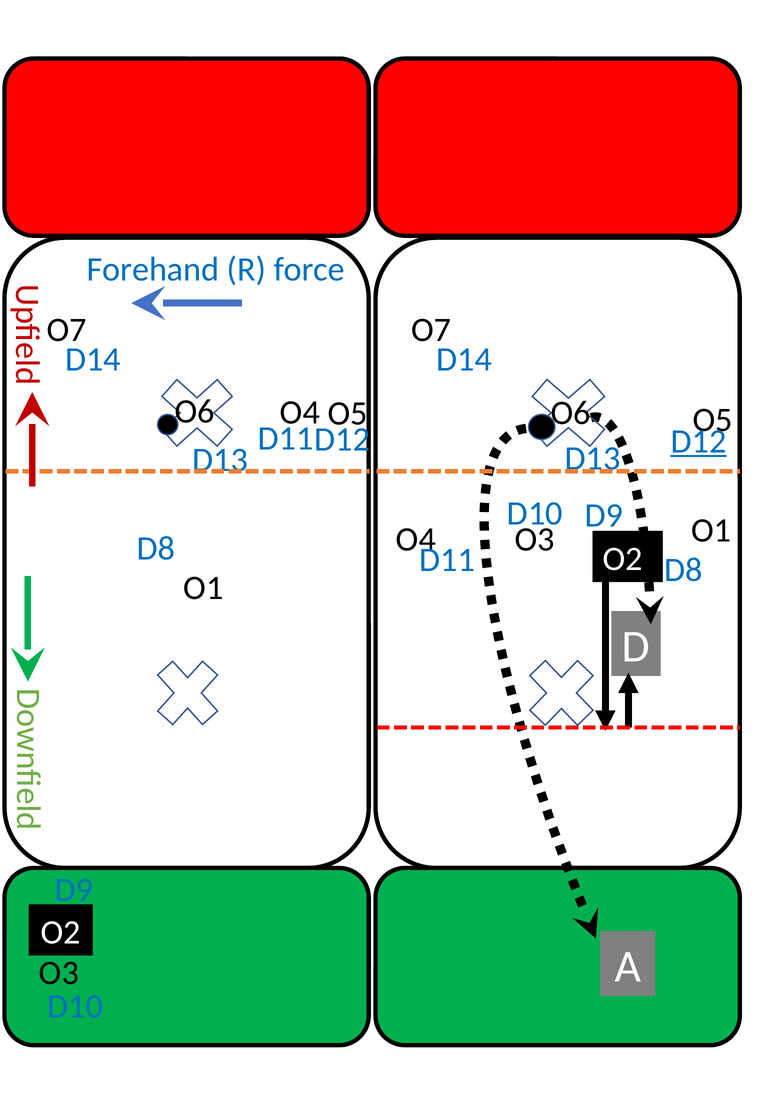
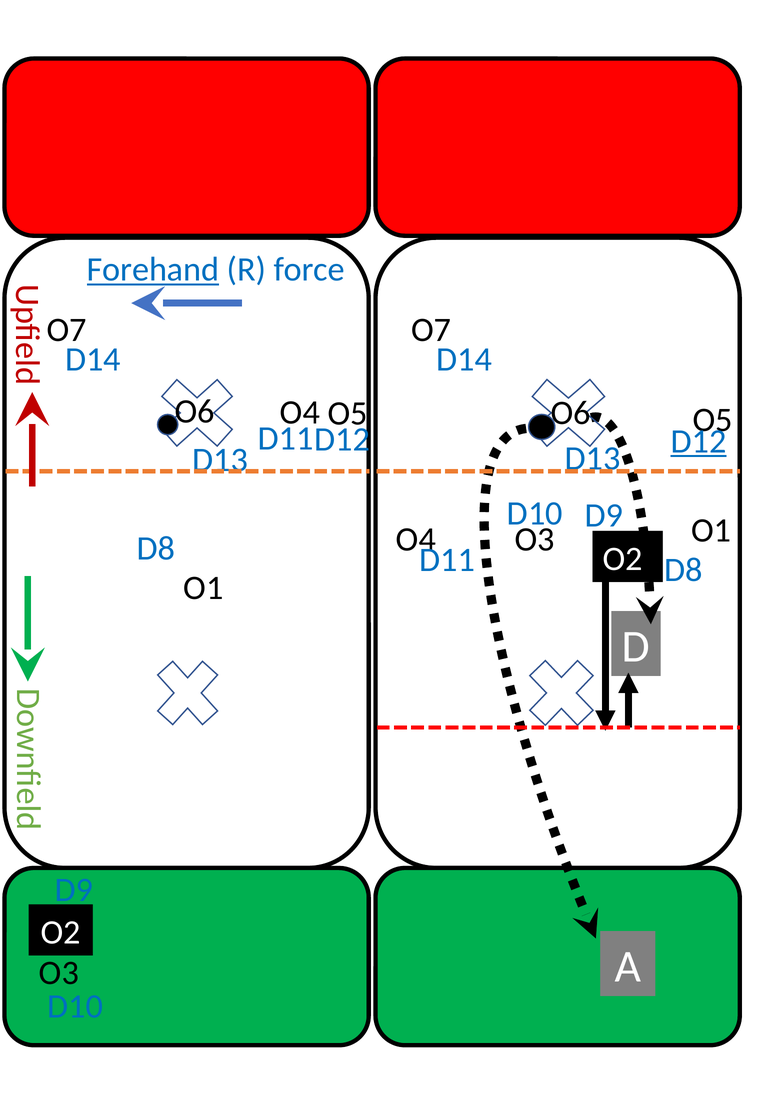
Forehand underline: none -> present (153, 270)
